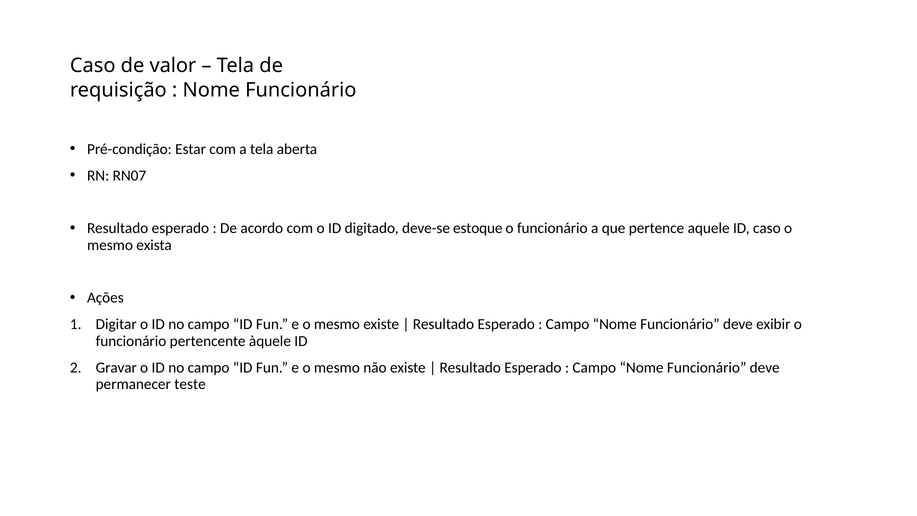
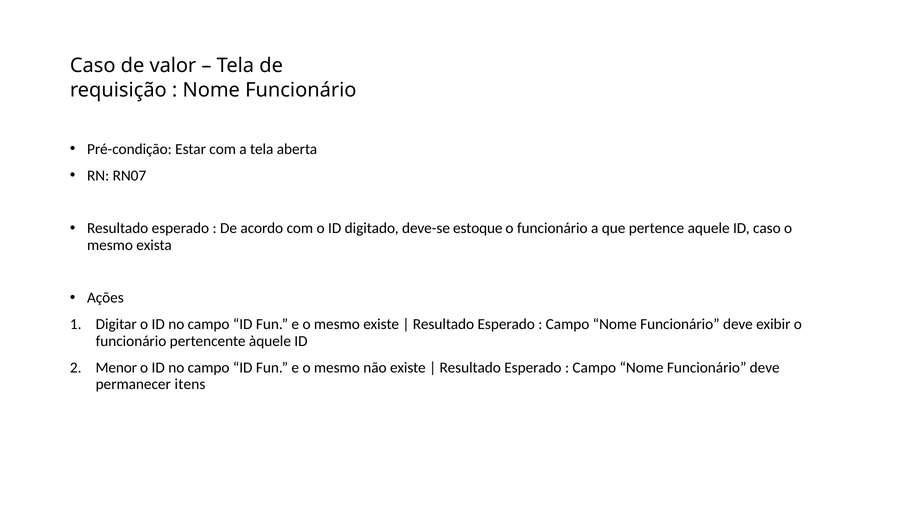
Gravar: Gravar -> Menor (116, 367)
teste: teste -> itens (190, 384)
